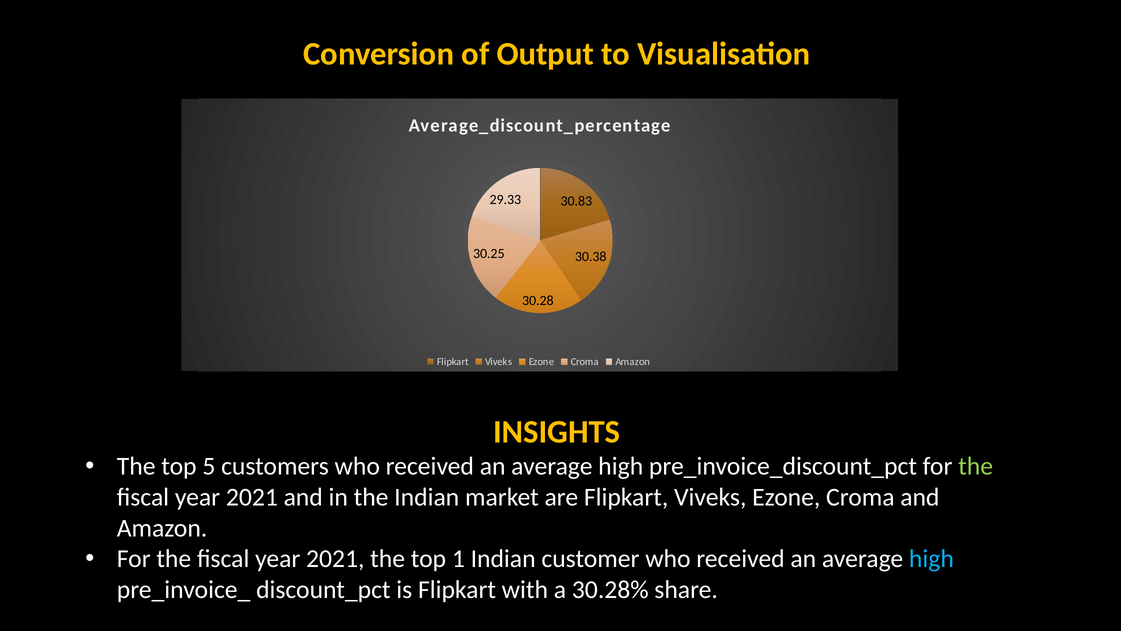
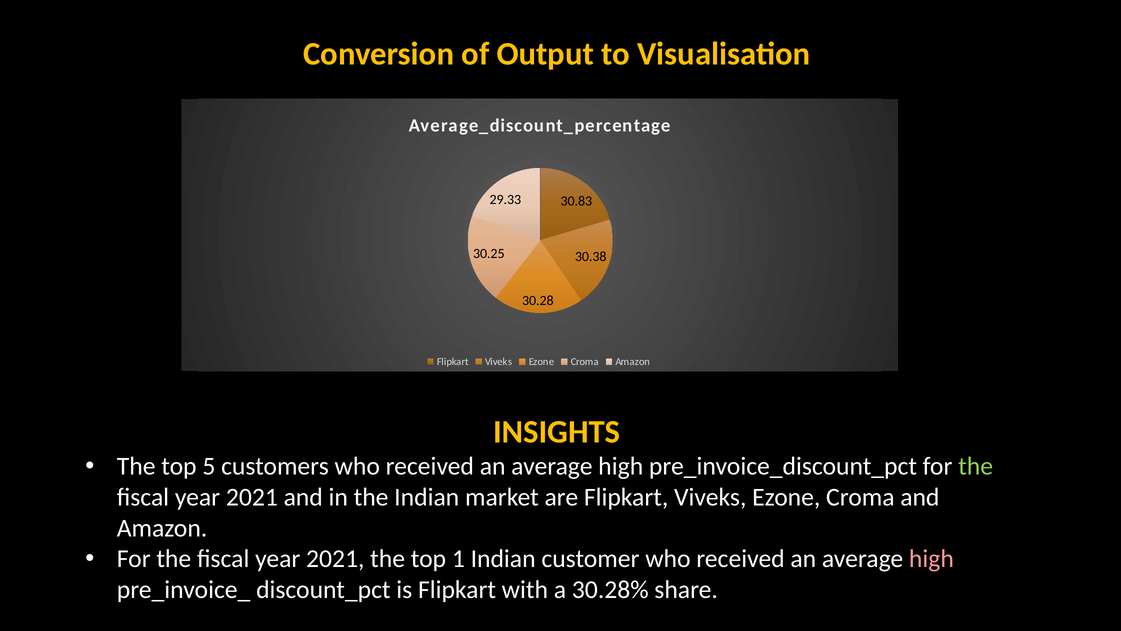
high colour: light blue -> pink (931, 559)
